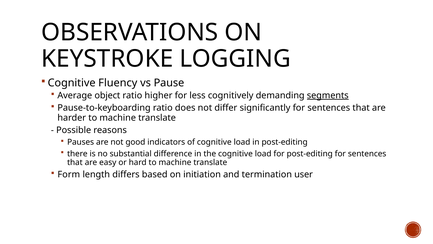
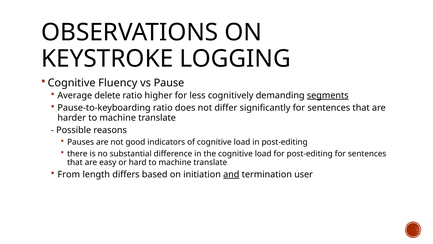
object: object -> delete (107, 95)
Form: Form -> From (69, 174)
and underline: none -> present (231, 174)
